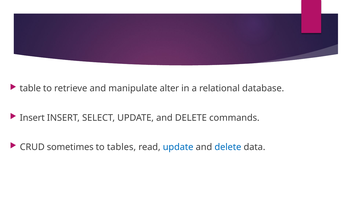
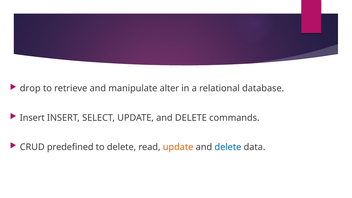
table: table -> drop (30, 88)
sometimes: sometimes -> predefined (70, 147)
to tables: tables -> delete (122, 147)
update colour: blue -> orange (178, 147)
